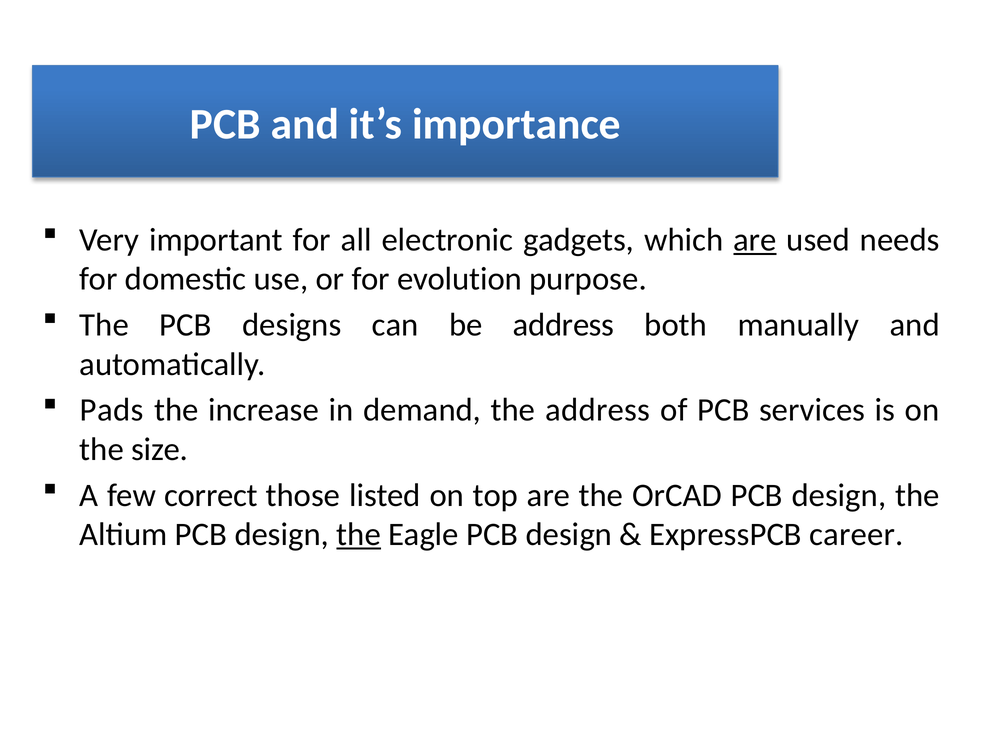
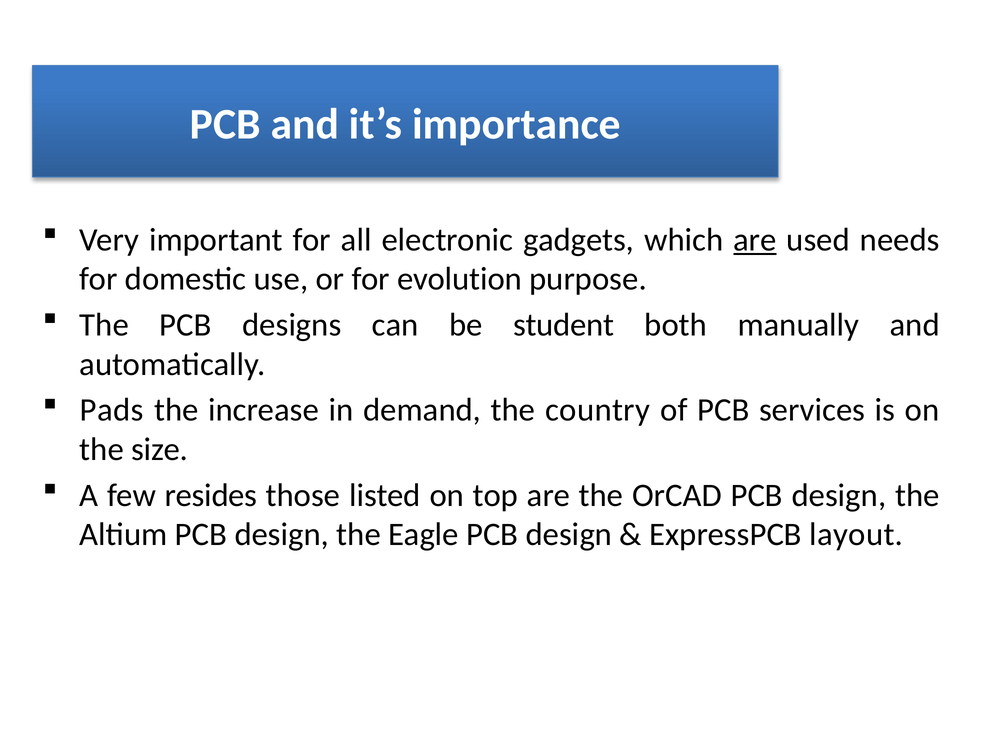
be address: address -> student (564, 325)
the address: address -> country (598, 410)
correct: correct -> resides (211, 495)
the underline: present -> none (359, 535)
career: career -> layout (856, 535)
